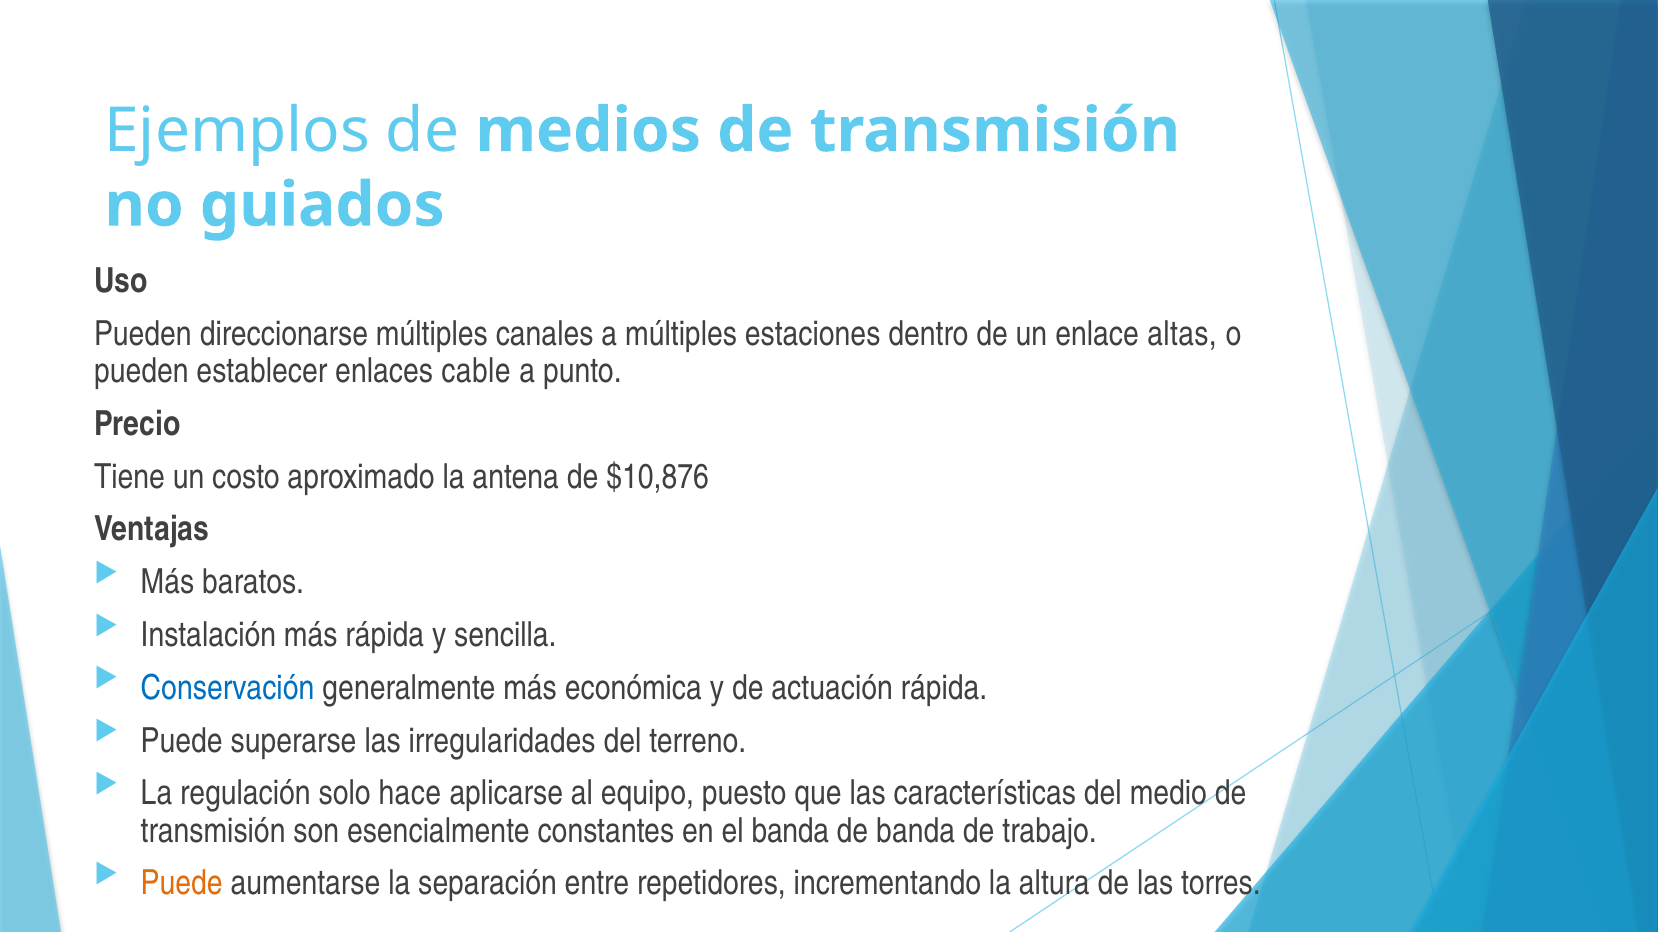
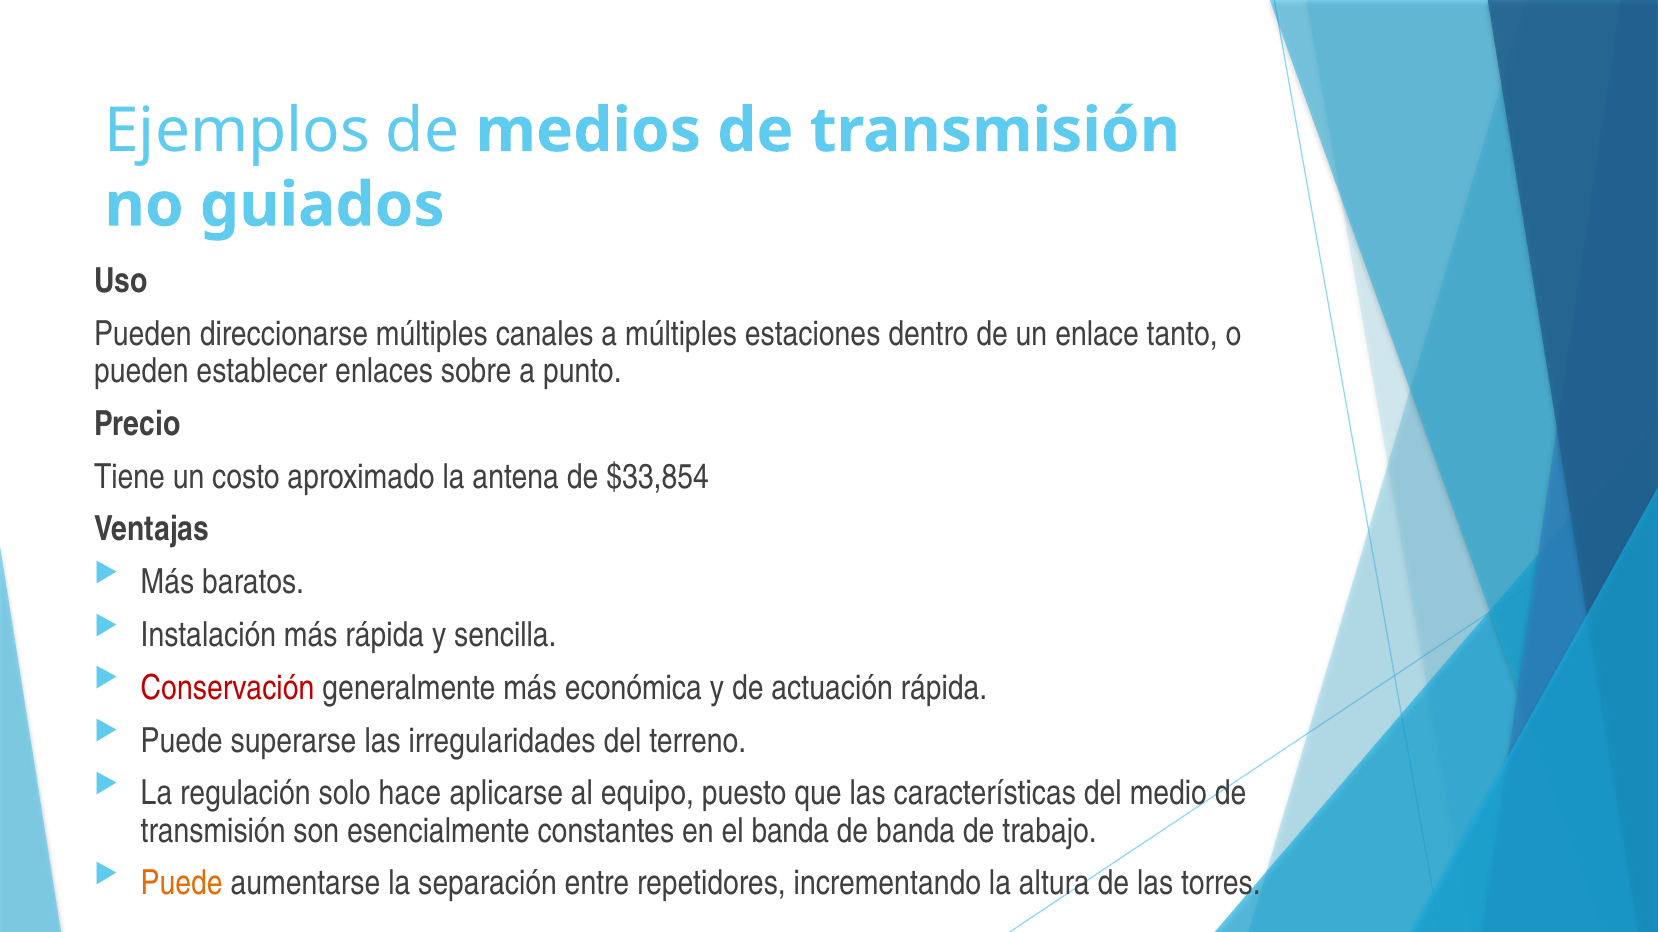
altas: altas -> tanto (1182, 334)
cable: cable -> sobre (476, 371)
$10,876: $10,876 -> $33,854 (658, 477)
Conservación colour: blue -> red (228, 688)
